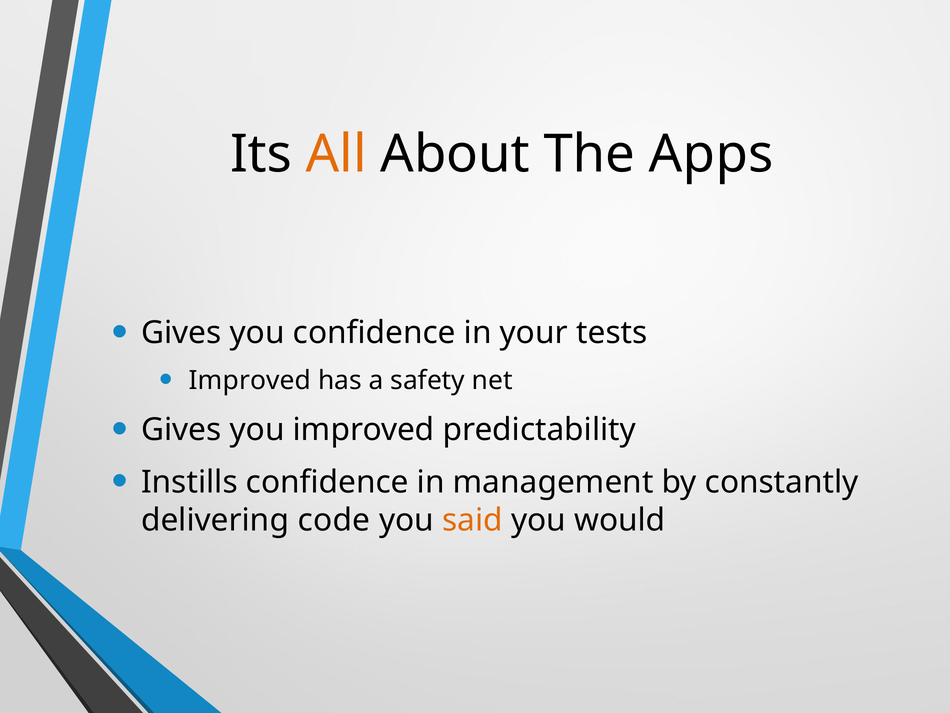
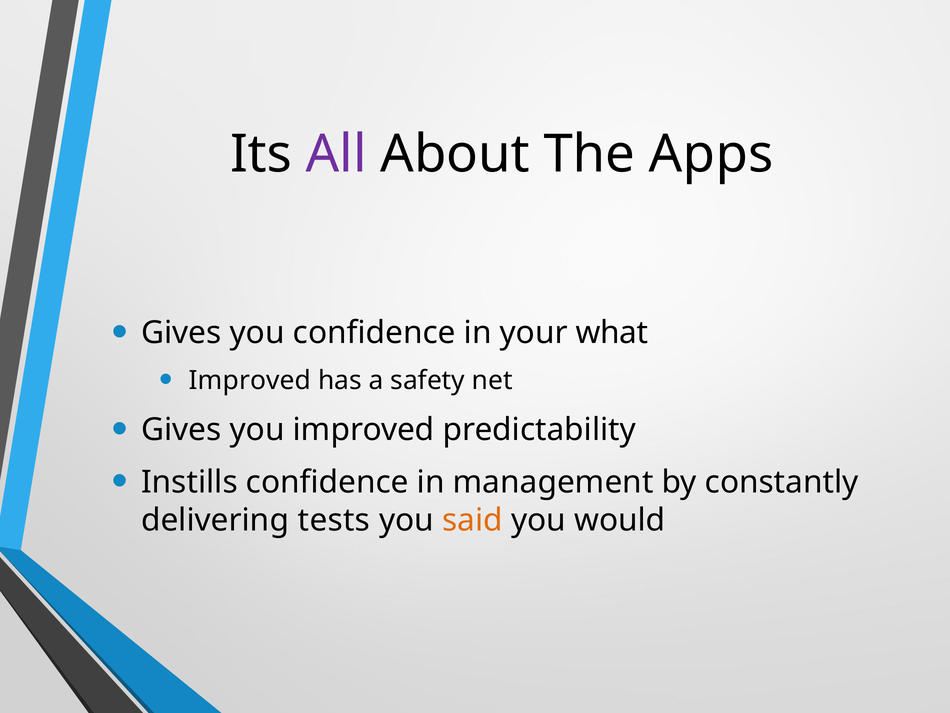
All colour: orange -> purple (336, 154)
tests: tests -> what (612, 333)
code: code -> tests (334, 520)
